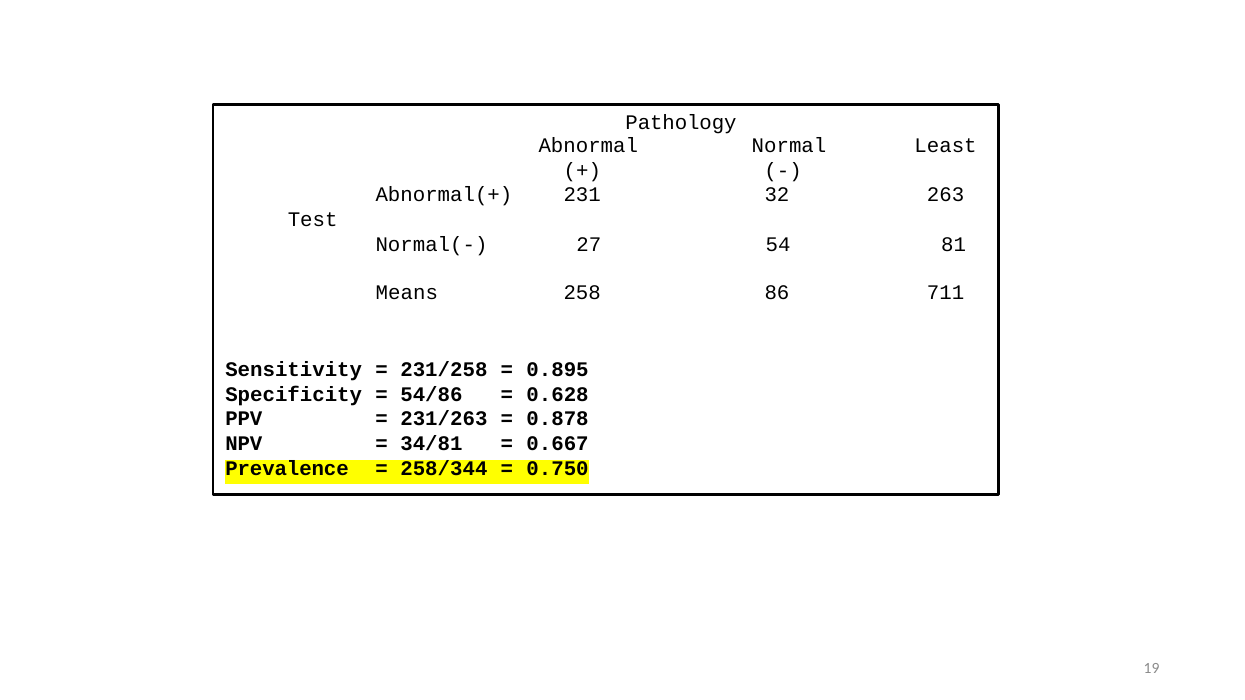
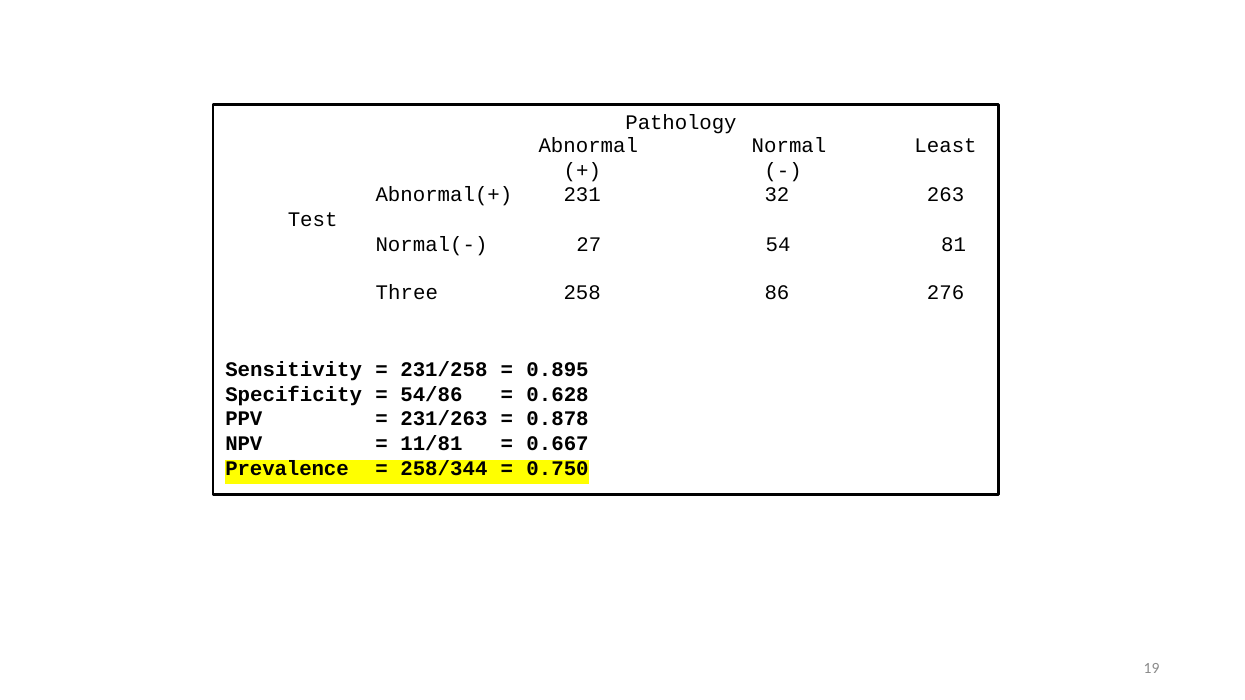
Means: Means -> Three (407, 293)
711: 711 -> 276 (946, 293)
34/81: 34/81 -> 11/81 (431, 444)
